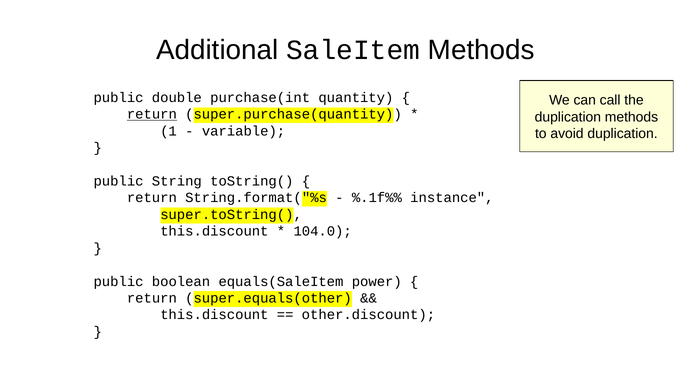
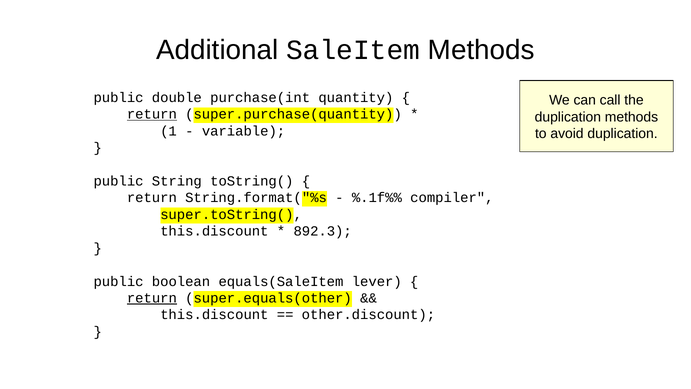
instance: instance -> compiler (452, 198)
104.0: 104.0 -> 892.3 (323, 231)
power: power -> lever (377, 281)
return underline: none -> present (152, 298)
